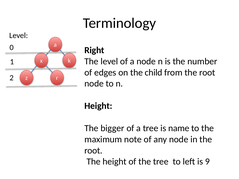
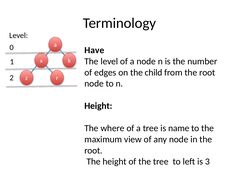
Right: Right -> Have (94, 50)
bigger: bigger -> where (112, 128)
note: note -> view (133, 140)
9: 9 -> 3 (207, 162)
